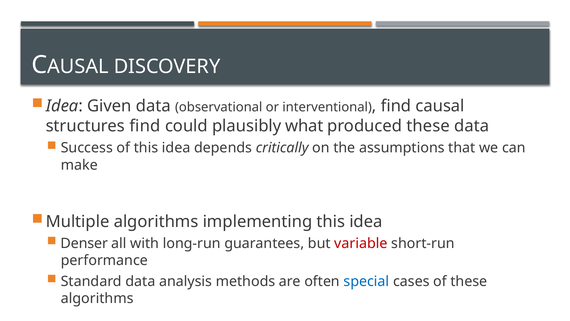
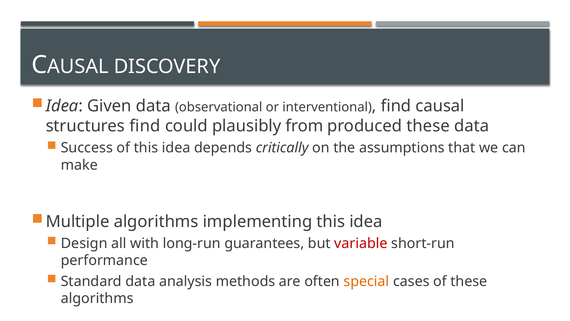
what: what -> from (304, 126)
Denser: Denser -> Design (84, 243)
special colour: blue -> orange (366, 281)
